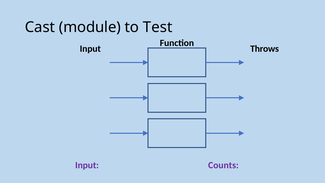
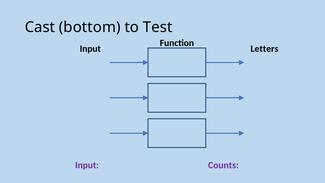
module: module -> bottom (90, 27)
Throws: Throws -> Letters (264, 49)
